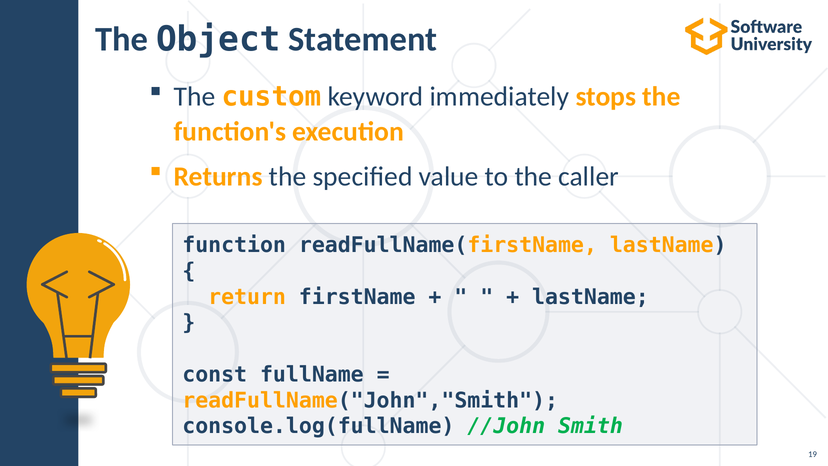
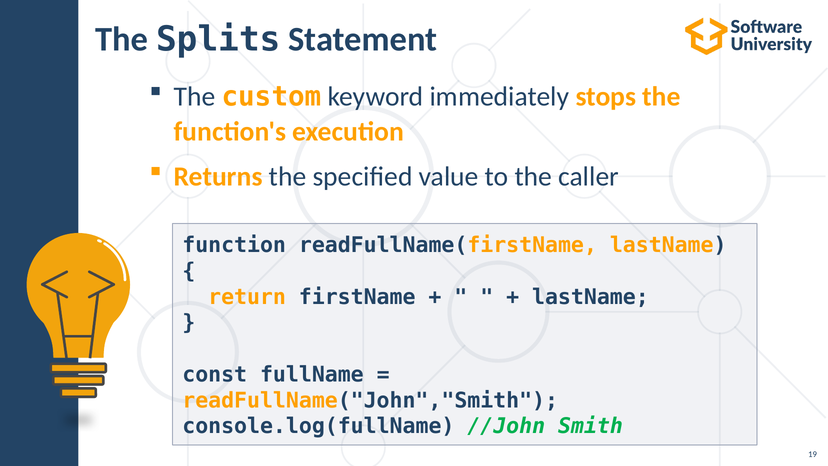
Object: Object -> Splits (218, 39)
